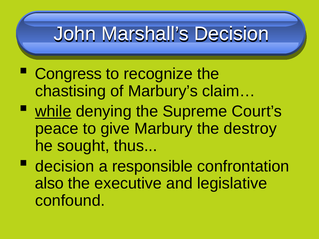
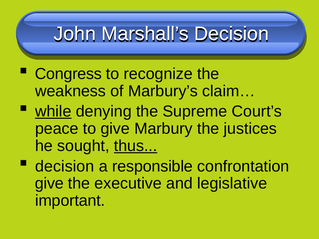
chastising: chastising -> weakness (71, 91)
destroy: destroy -> justices (250, 129)
thus underline: none -> present (136, 146)
also: also -> give (49, 184)
confound: confound -> important (70, 201)
